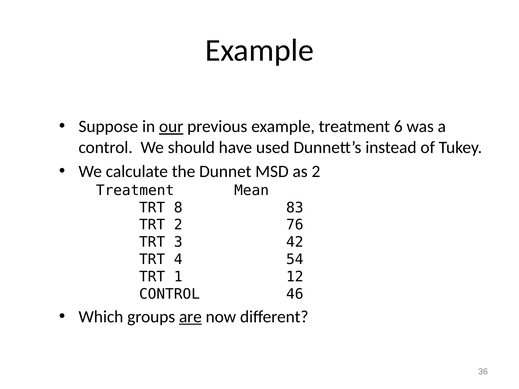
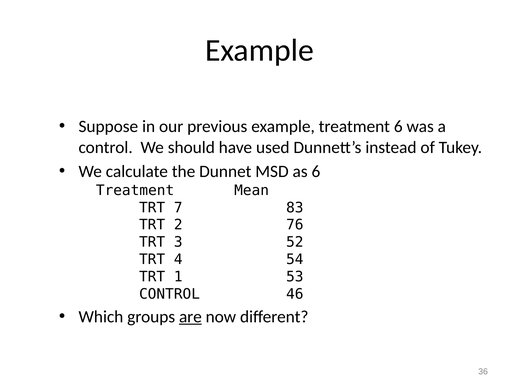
our underline: present -> none (171, 127)
as 2: 2 -> 6 (316, 172)
8: 8 -> 7 (178, 208)
42: 42 -> 52 (295, 242)
12: 12 -> 53 (295, 277)
